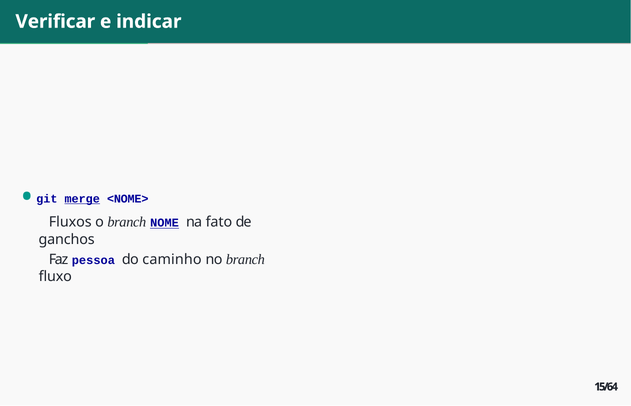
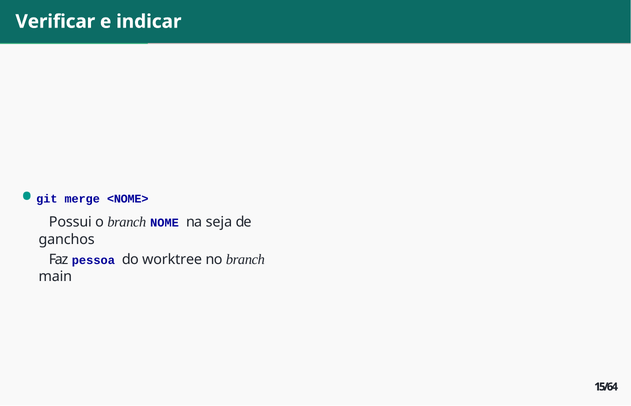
merge underline: present -> none (82, 199)
Fluxos: Fluxos -> Possui (70, 222)
NOME underline: present -> none (165, 223)
fato: fato -> seja (219, 222)
caminho: caminho -> worktree (172, 260)
fluxo: fluxo -> main (55, 277)
